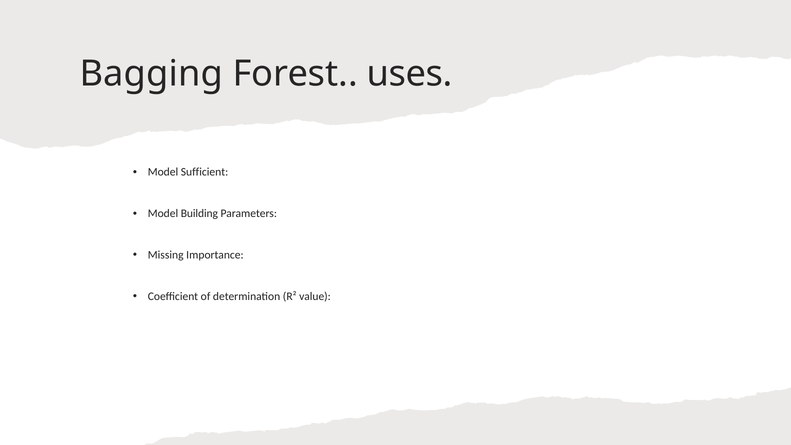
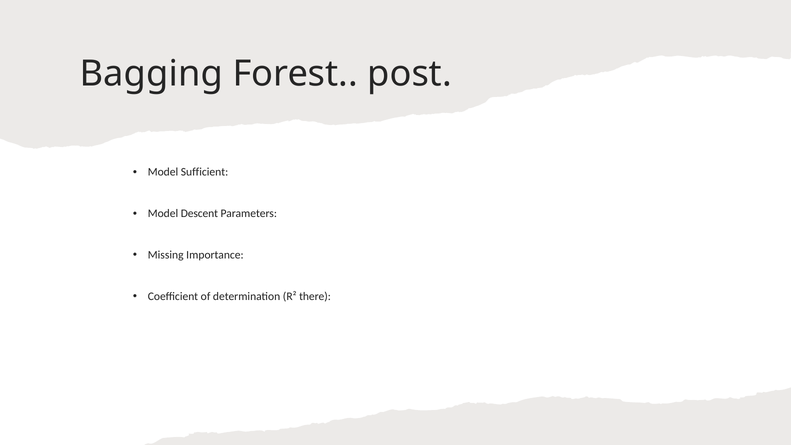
uses: uses -> post (410, 74)
Building: Building -> Descent (199, 214)
value: value -> there (315, 297)
